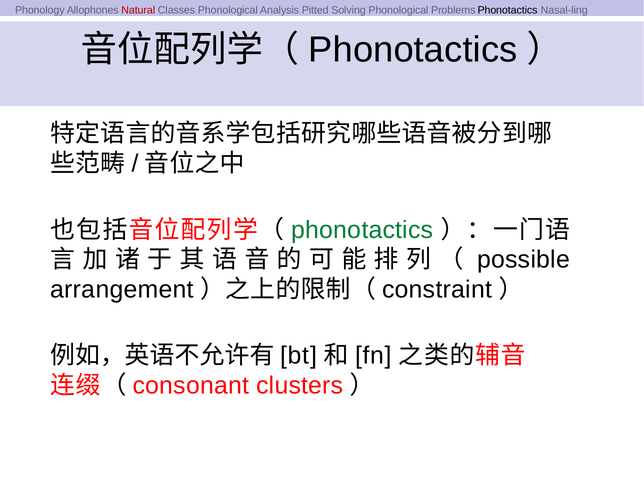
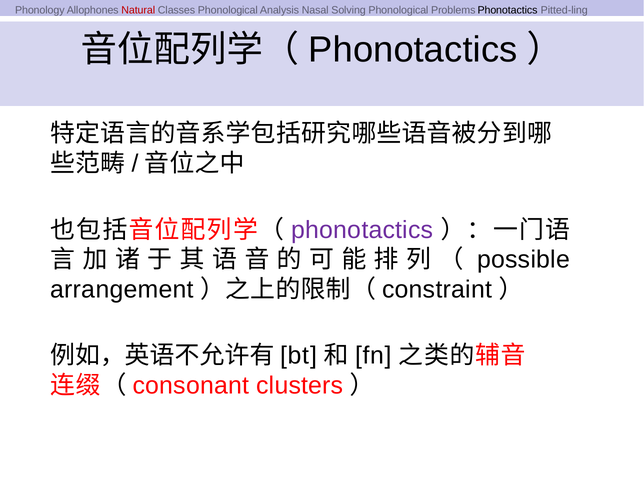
Pitted: Pitted -> Nasal (315, 10)
Nasal-ling: Nasal-ling -> Pitted-ling (564, 10)
phonotactics colour: green -> purple (362, 230)
